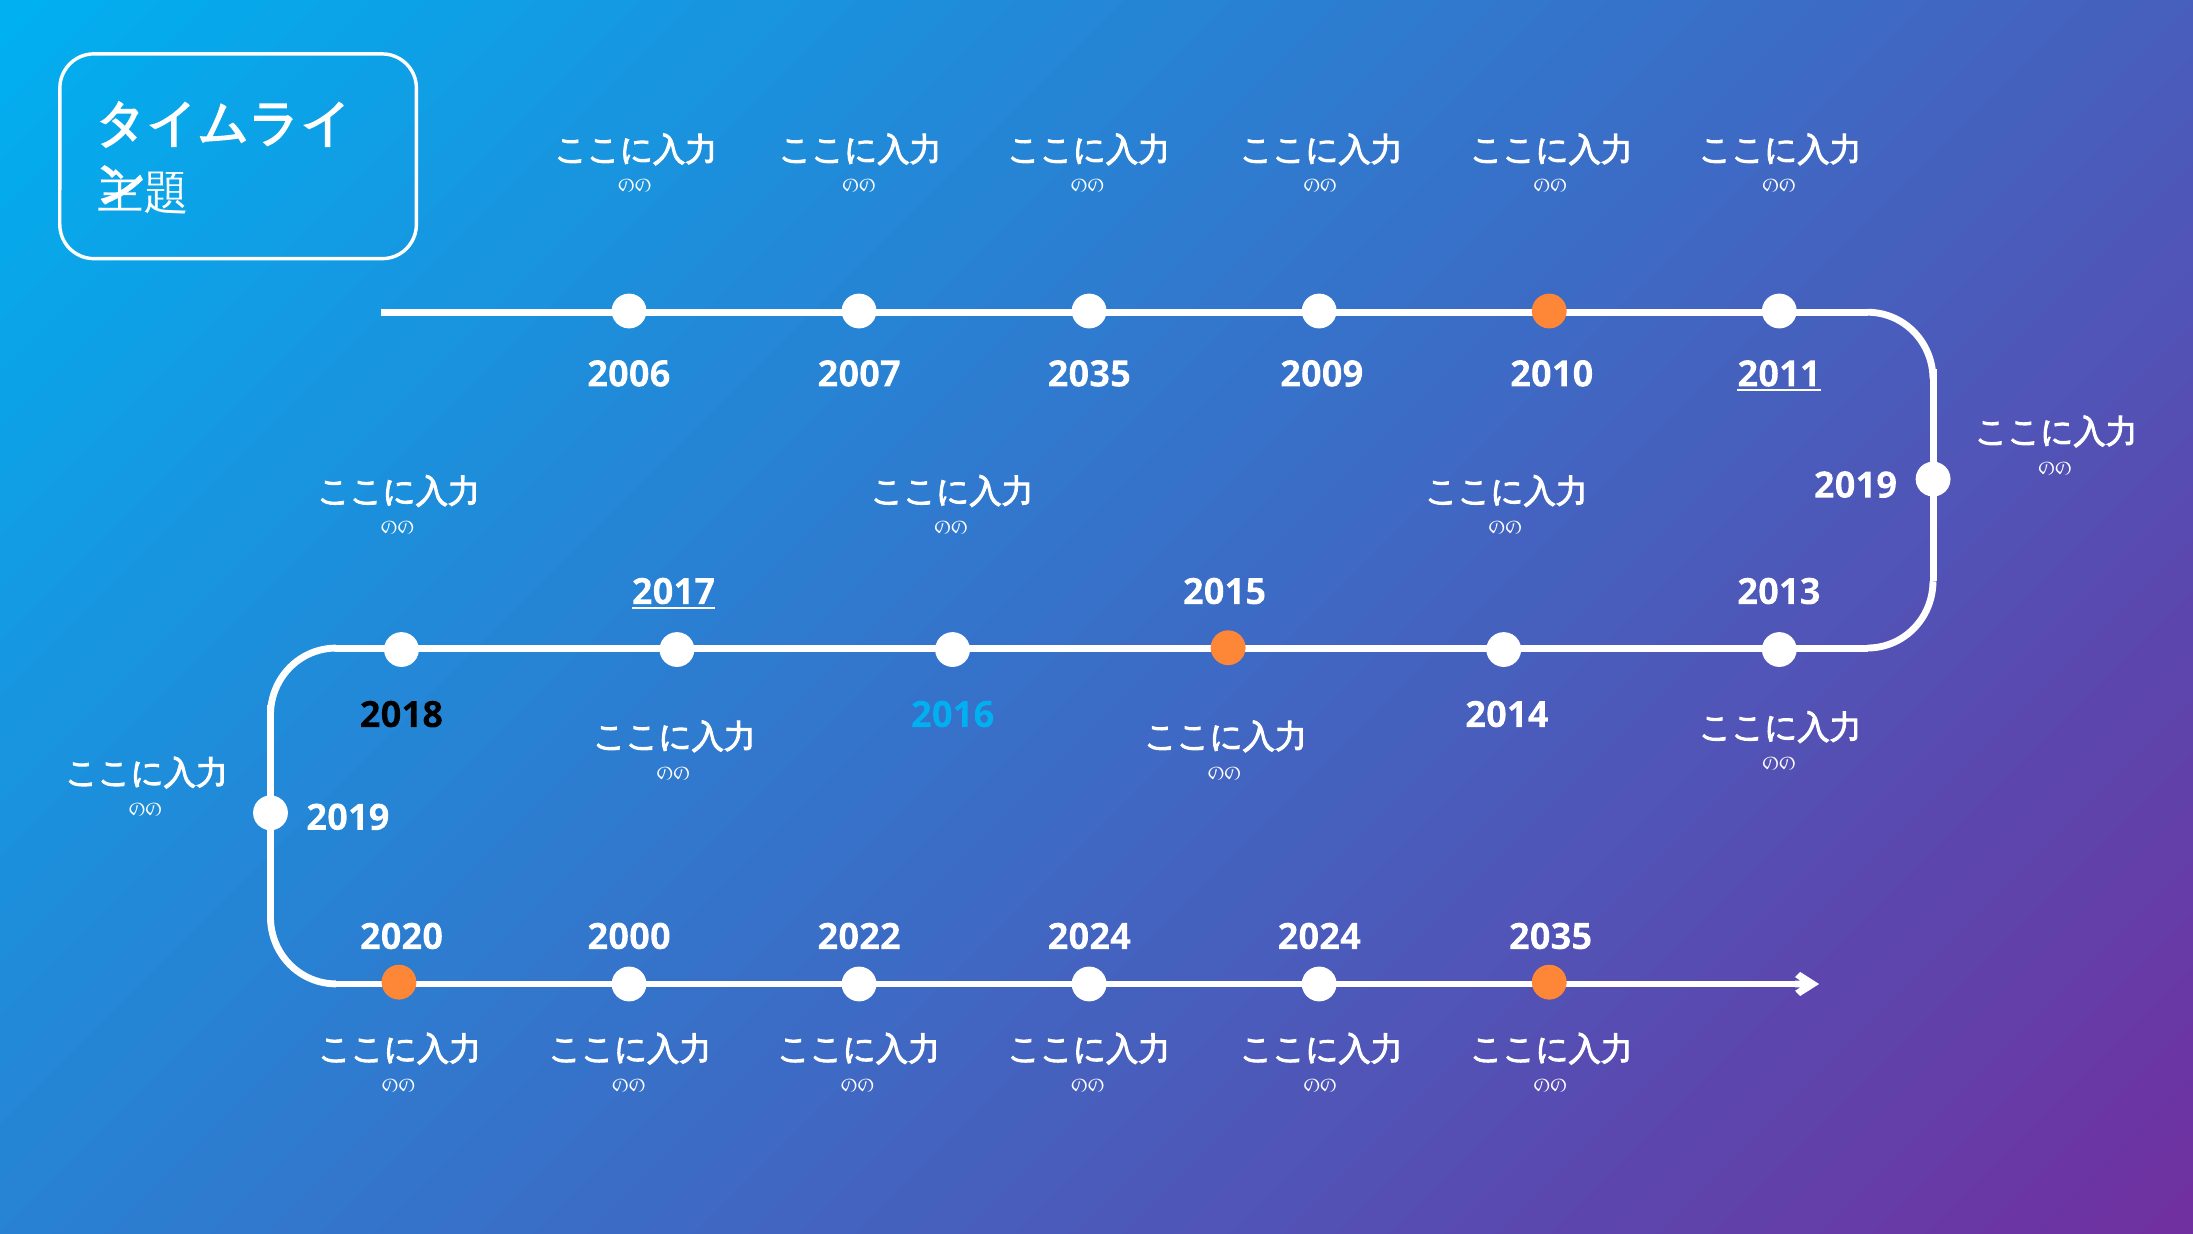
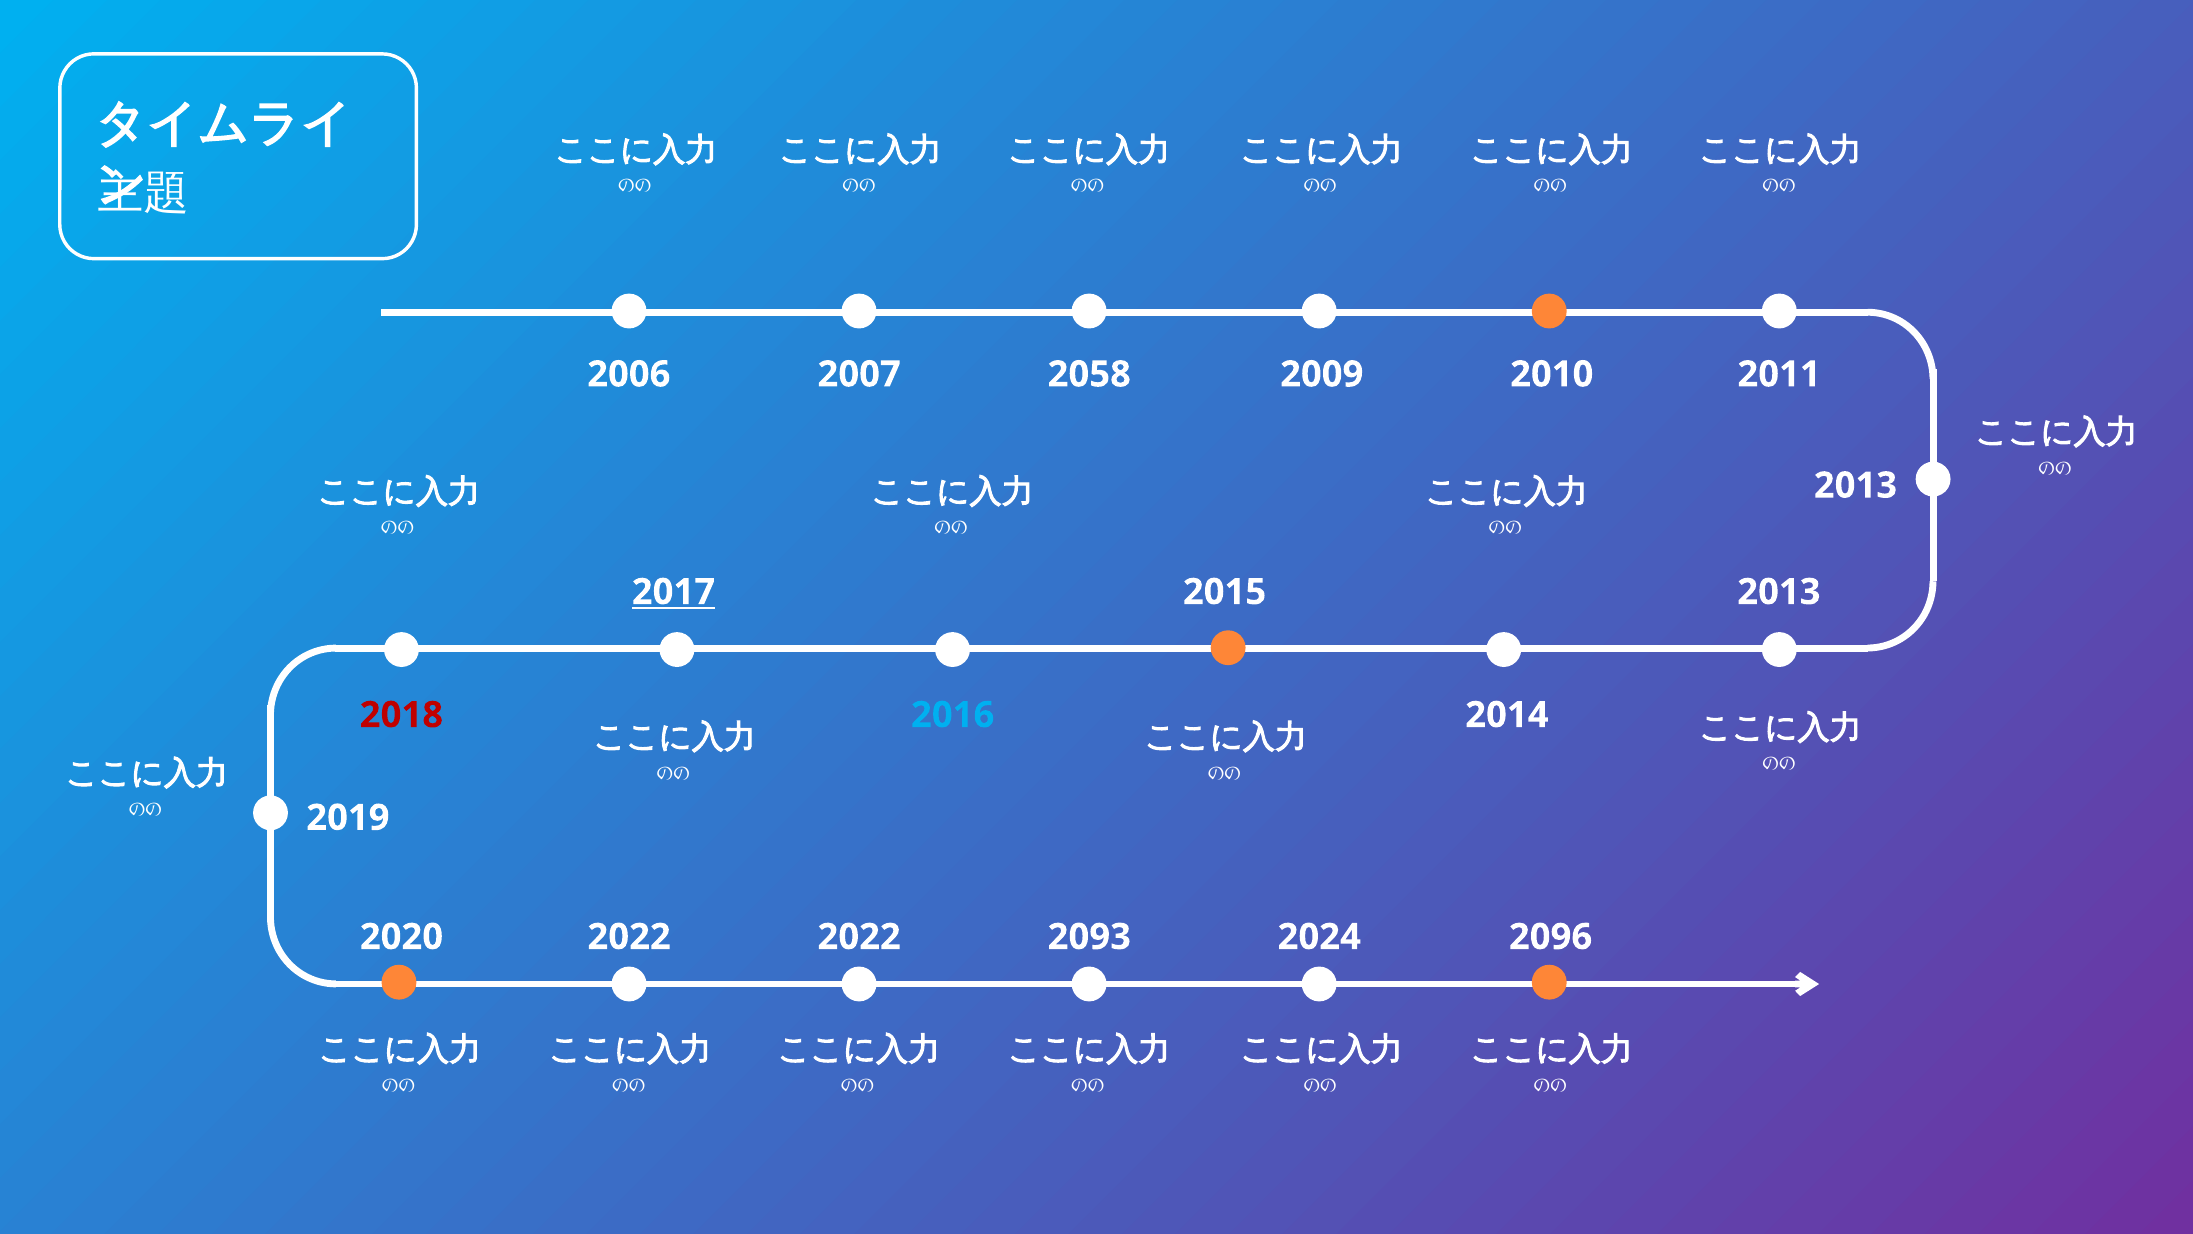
2035: 2035 -> 2058 (1089, 374)
2011 underline: present -> none (1779, 374)
2019: 2019 -> 2013 (1855, 485)
2018 colour: black -> red (401, 715)
2000: 2000 -> 2022 (629, 937)
2024: 2024 -> 2093 (1089, 937)
2035: 2035 -> 2096 (1551, 937)
